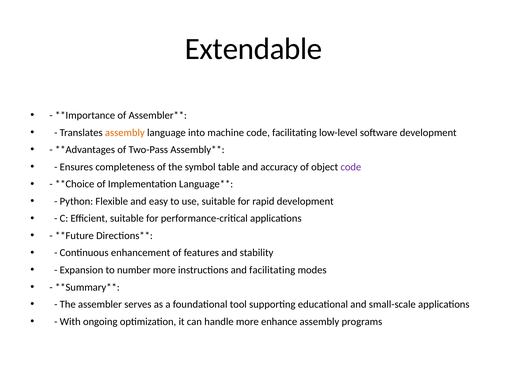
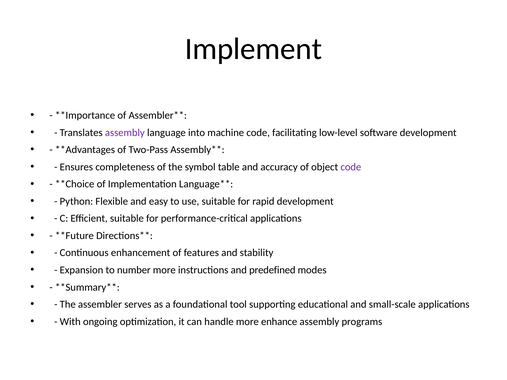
Extendable: Extendable -> Implement (253, 49)
assembly colour: orange -> purple (125, 133)
and facilitating: facilitating -> predefined (272, 270)
